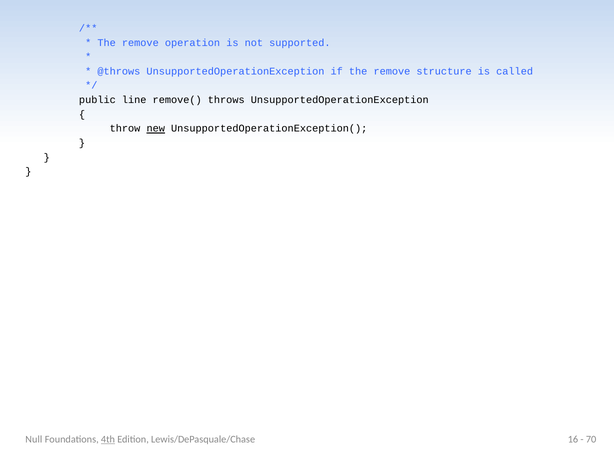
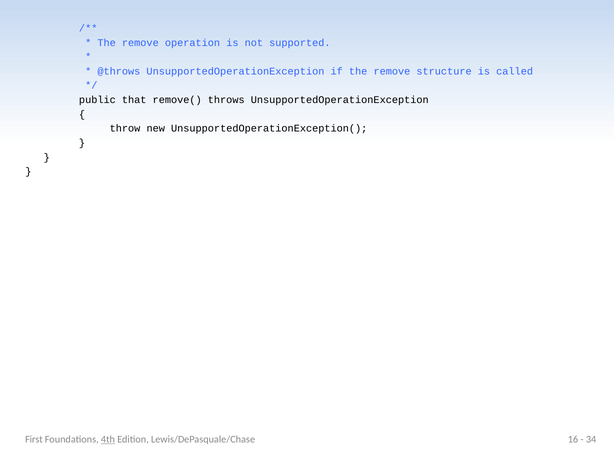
line: line -> that (134, 100)
new underline: present -> none (156, 129)
Null: Null -> First (34, 440)
70: 70 -> 34 (591, 440)
